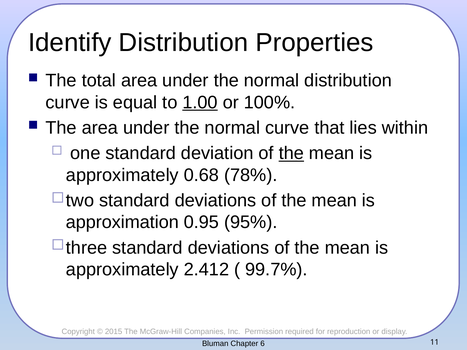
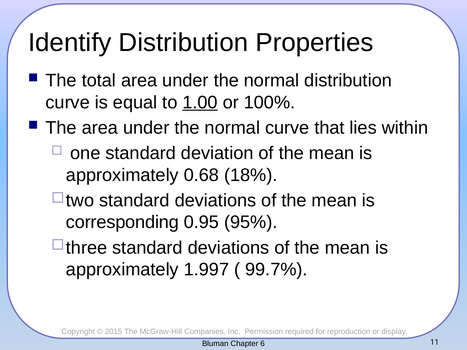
the underline: present -> none (291, 153)
78%: 78% -> 18% (251, 175)
approximation: approximation -> corresponding (122, 222)
2.412: 2.412 -> 1.997 (206, 270)
